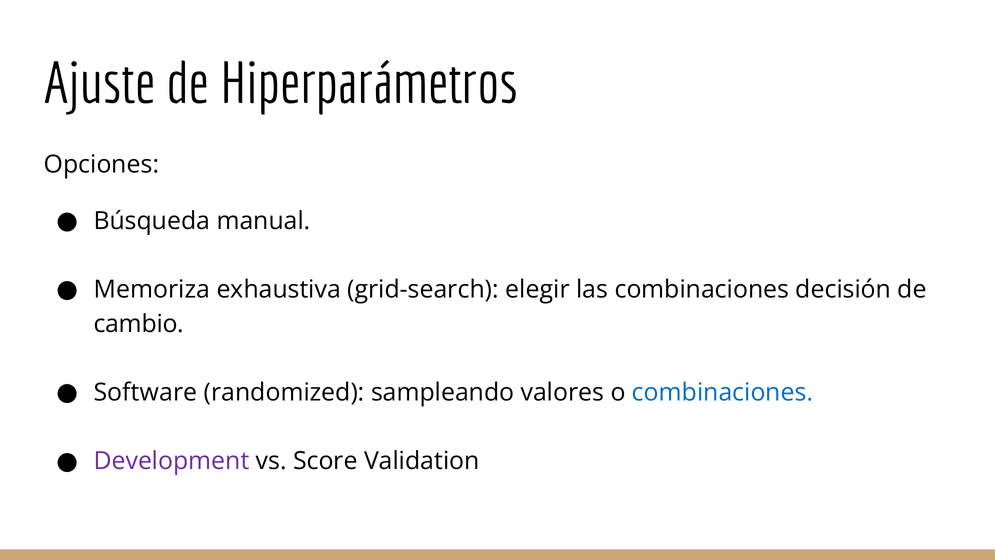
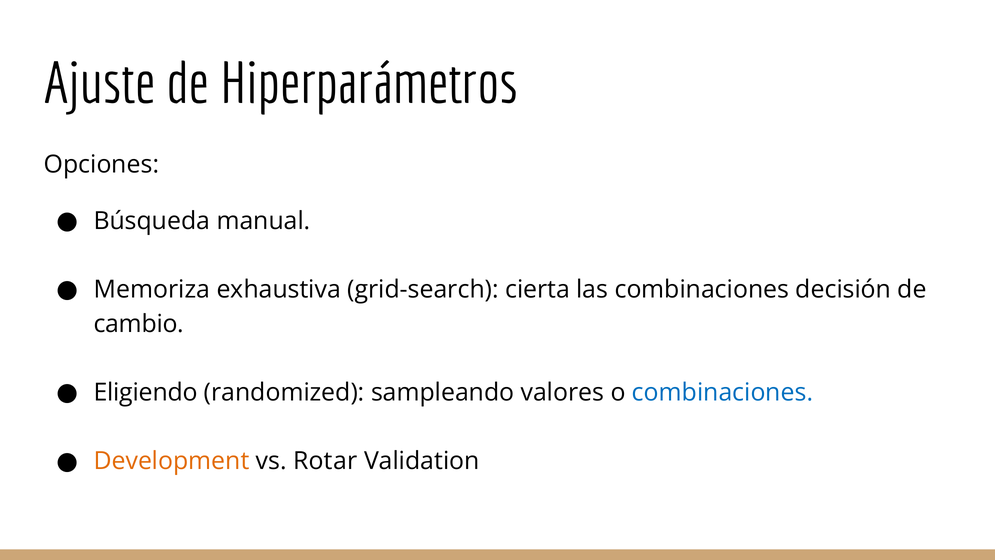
elegir: elegir -> cierta (537, 289)
Software: Software -> Eligiendo (146, 392)
Development colour: purple -> orange (172, 461)
Score: Score -> Rotar (325, 461)
